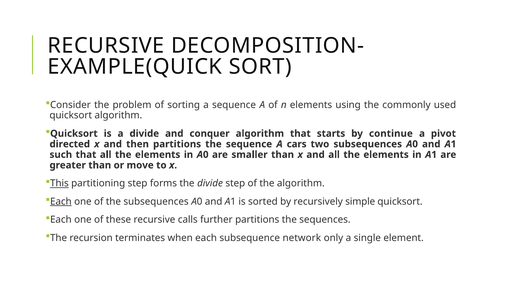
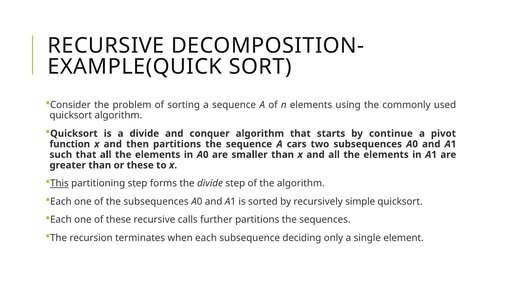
directed: directed -> function (70, 144)
or move: move -> these (140, 165)
Each underline: present -> none (61, 201)
network: network -> deciding (302, 237)
